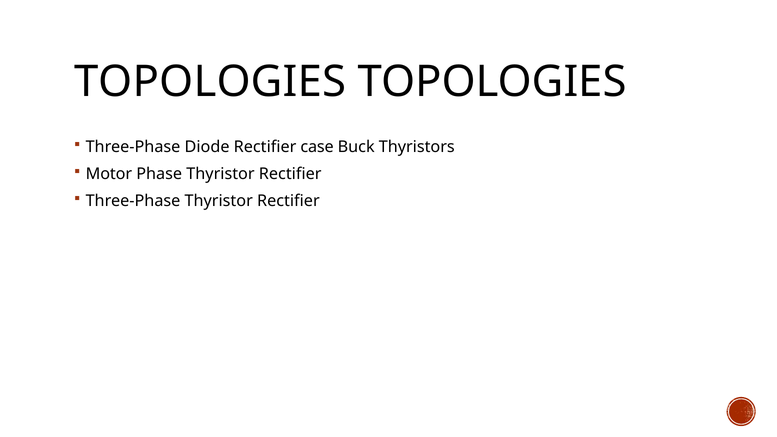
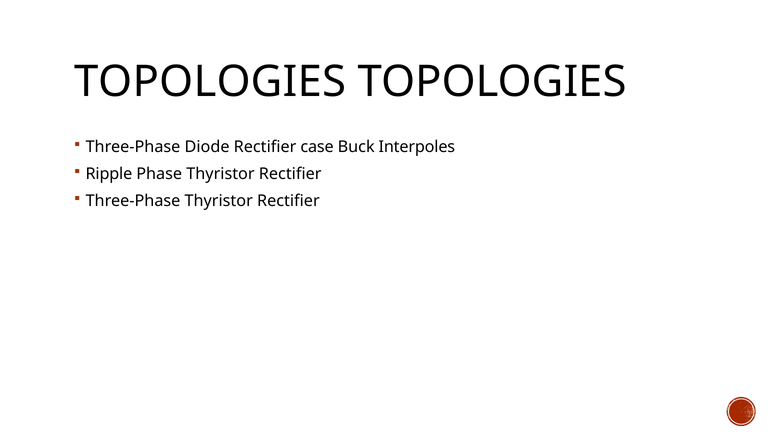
Thyristors: Thyristors -> Interpoles (417, 147)
Motor: Motor -> Ripple (109, 174)
